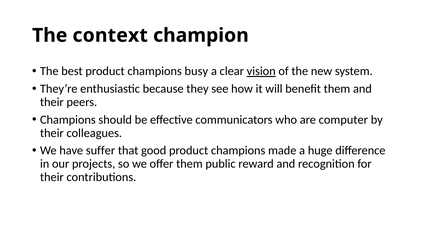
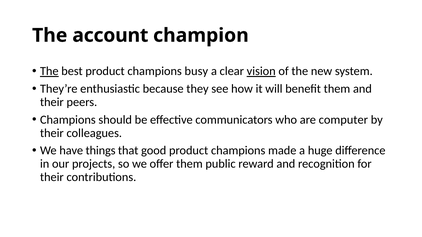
context: context -> account (110, 35)
The underline: none -> present (49, 71)
suffer: suffer -> things (101, 151)
